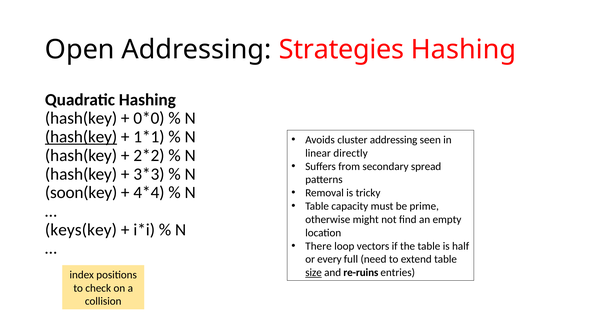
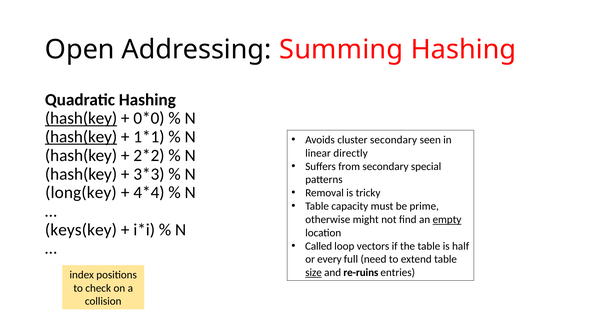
Strategies: Strategies -> Summing (341, 50)
hash(key underline: none -> present (81, 118)
cluster addressing: addressing -> secondary (394, 140)
spread: spread -> special (426, 166)
soon(key: soon(key -> long(key (81, 192)
empty underline: none -> present (447, 219)
There: There -> Called (319, 246)
